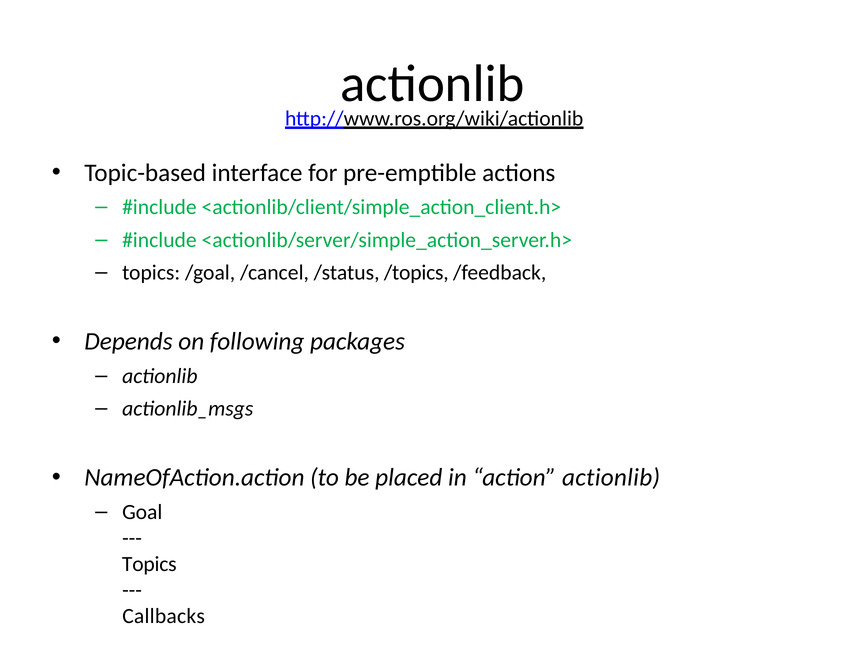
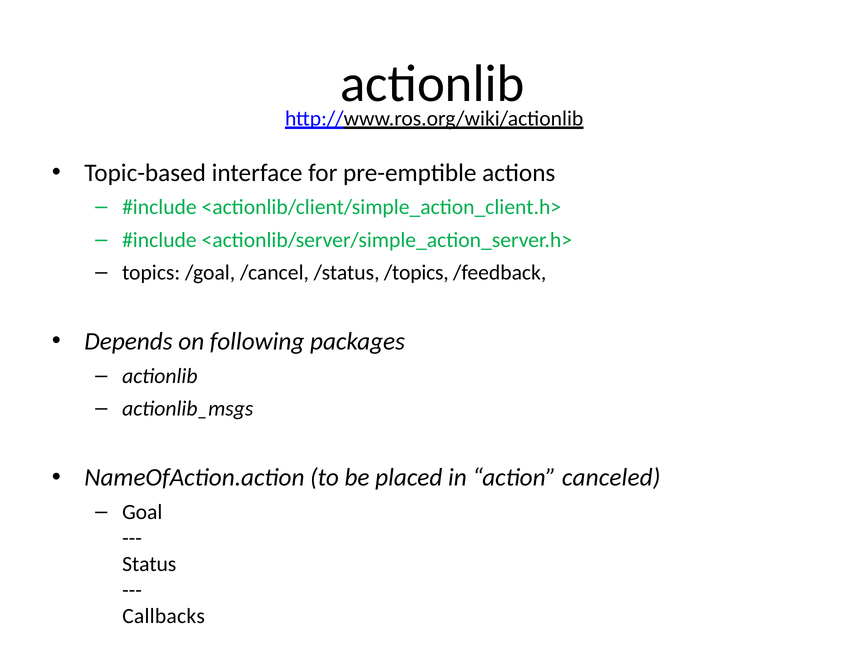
action actionlib: actionlib -> canceled (611, 477)
Topics: Topics -> Status (149, 564)
